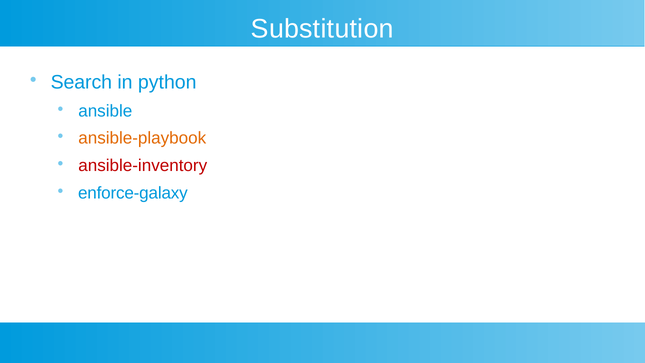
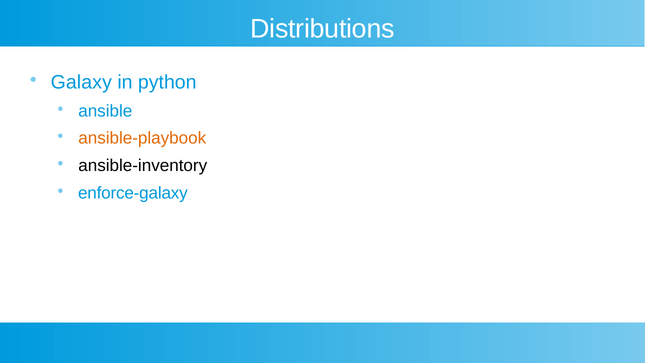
Substitution: Substitution -> Distributions (323, 29)
Search: Search -> Galaxy (81, 82)
ansible-inventory colour: red -> black (143, 166)
